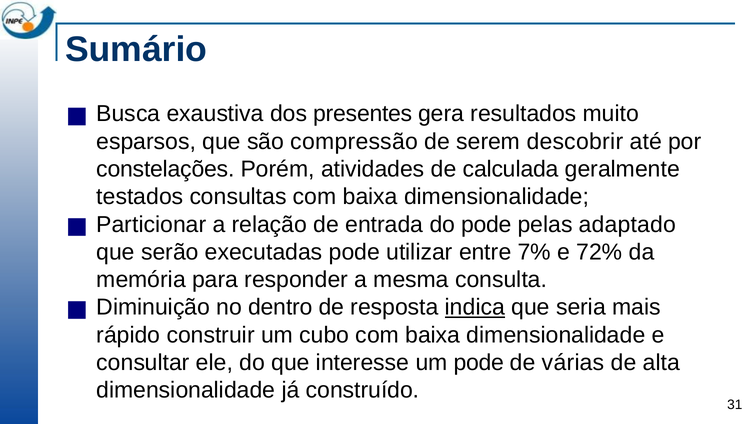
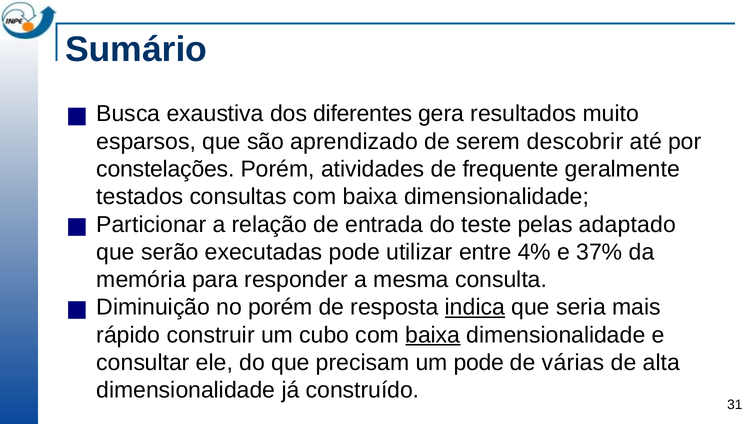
presentes: presentes -> diferentes (363, 114)
compressão: compressão -> aprendizado (354, 142)
calculada: calculada -> frequente (511, 169)
do pode: pode -> teste (486, 224)
7%: 7% -> 4% (534, 252)
72%: 72% -> 37% (599, 252)
no dentro: dentro -> porém (280, 307)
baixa underline: none -> present (433, 335)
interesse: interesse -> precisam (363, 363)
